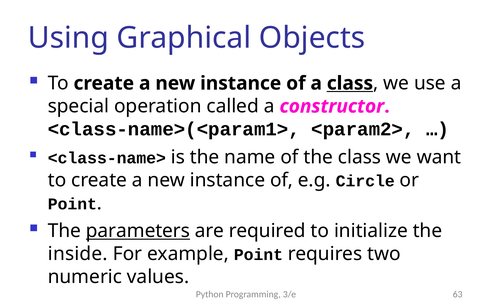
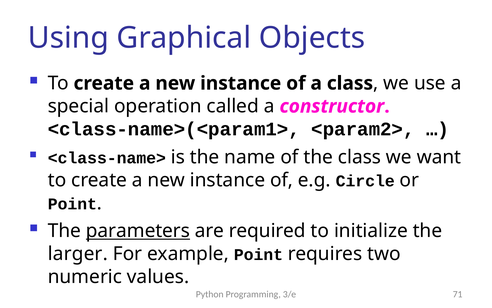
class underline: present -> none (350, 83)
inside: inside -> larger (78, 254)
63: 63 -> 71 (458, 294)
